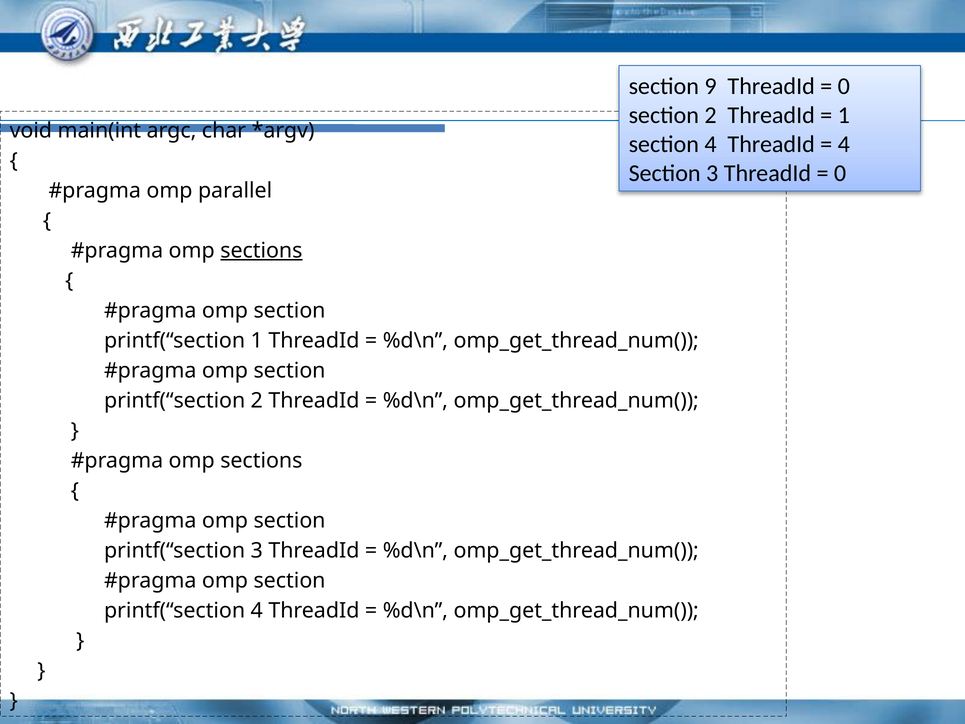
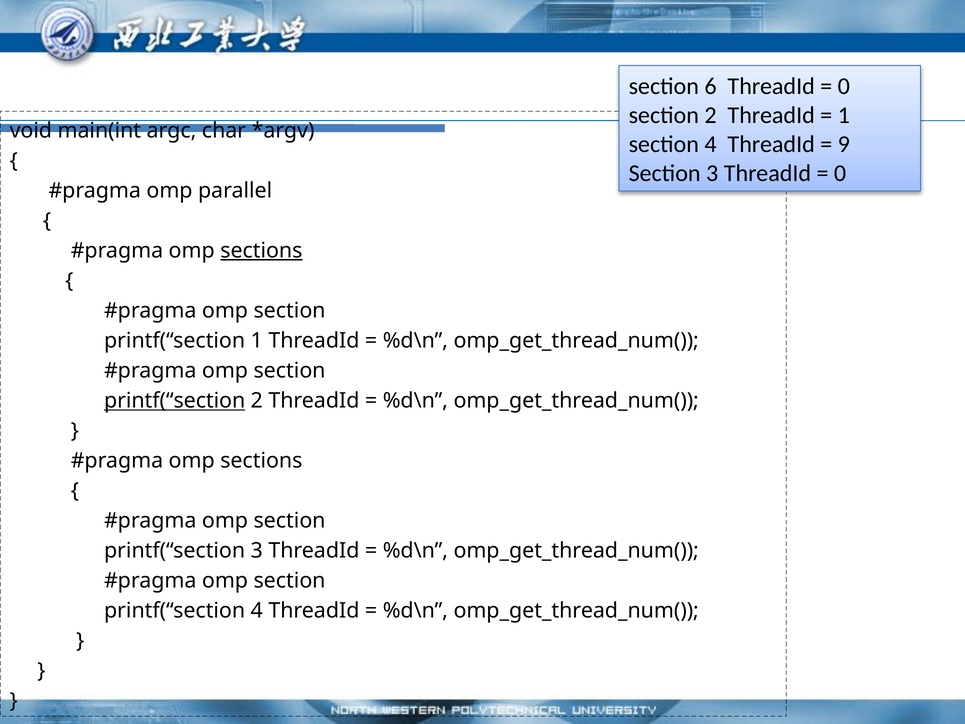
9: 9 -> 6 (711, 86)
4: 4 -> 9 (844, 144)
printf(“section underline: none -> present (175, 401)
